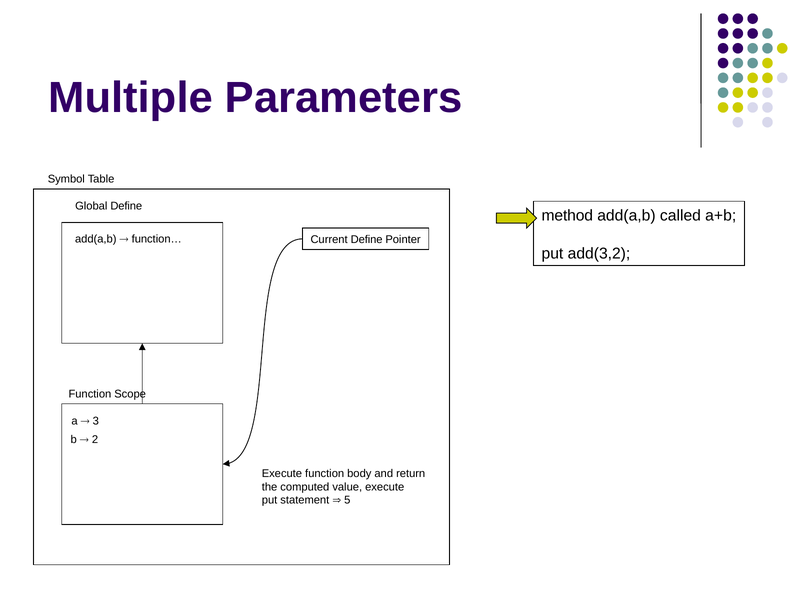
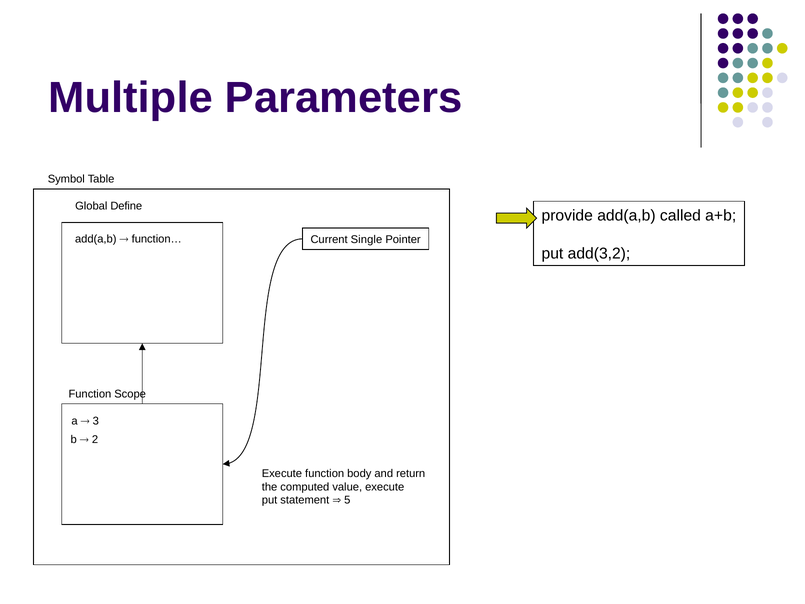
method: method -> provide (567, 216)
Current Define: Define -> Single (366, 240)
